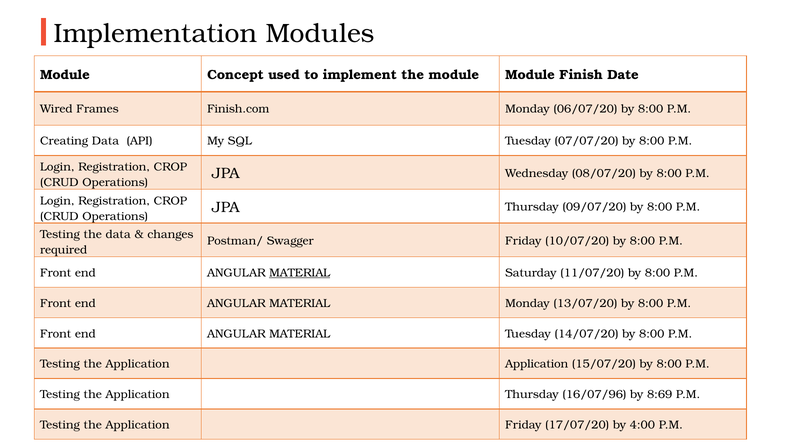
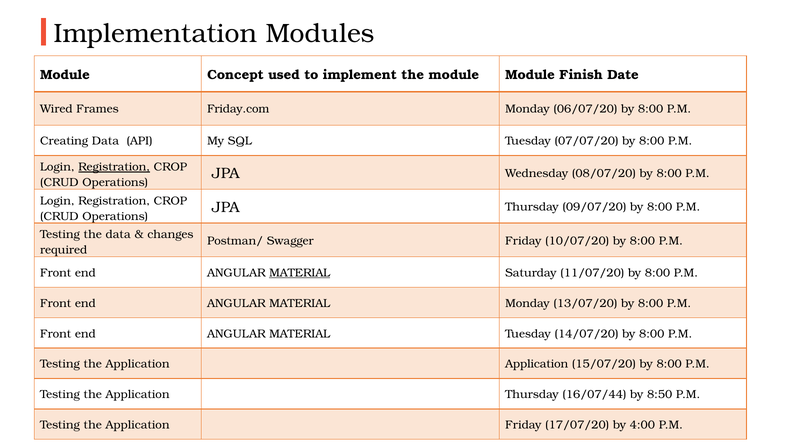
Finish.com: Finish.com -> Friday.com (238, 109)
Registration underline: none -> present (114, 167)
16/07/96: 16/07/96 -> 16/07/44 (594, 395)
8:69: 8:69 -> 8:50 (660, 395)
